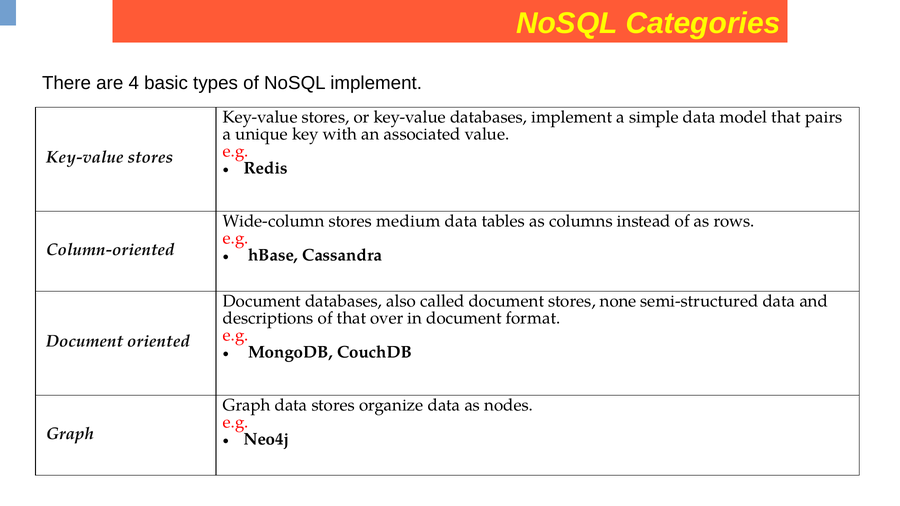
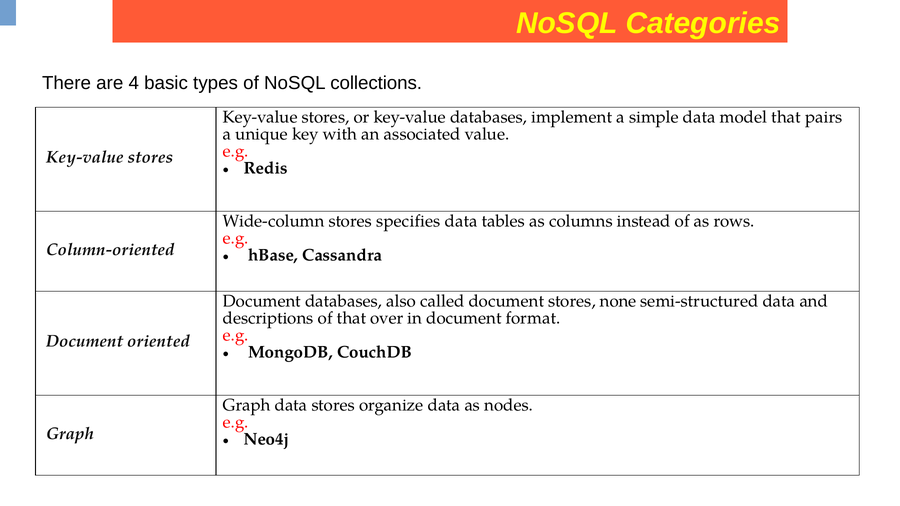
NoSQL implement: implement -> collections (376, 83)
medium: medium -> specifies (408, 221)
